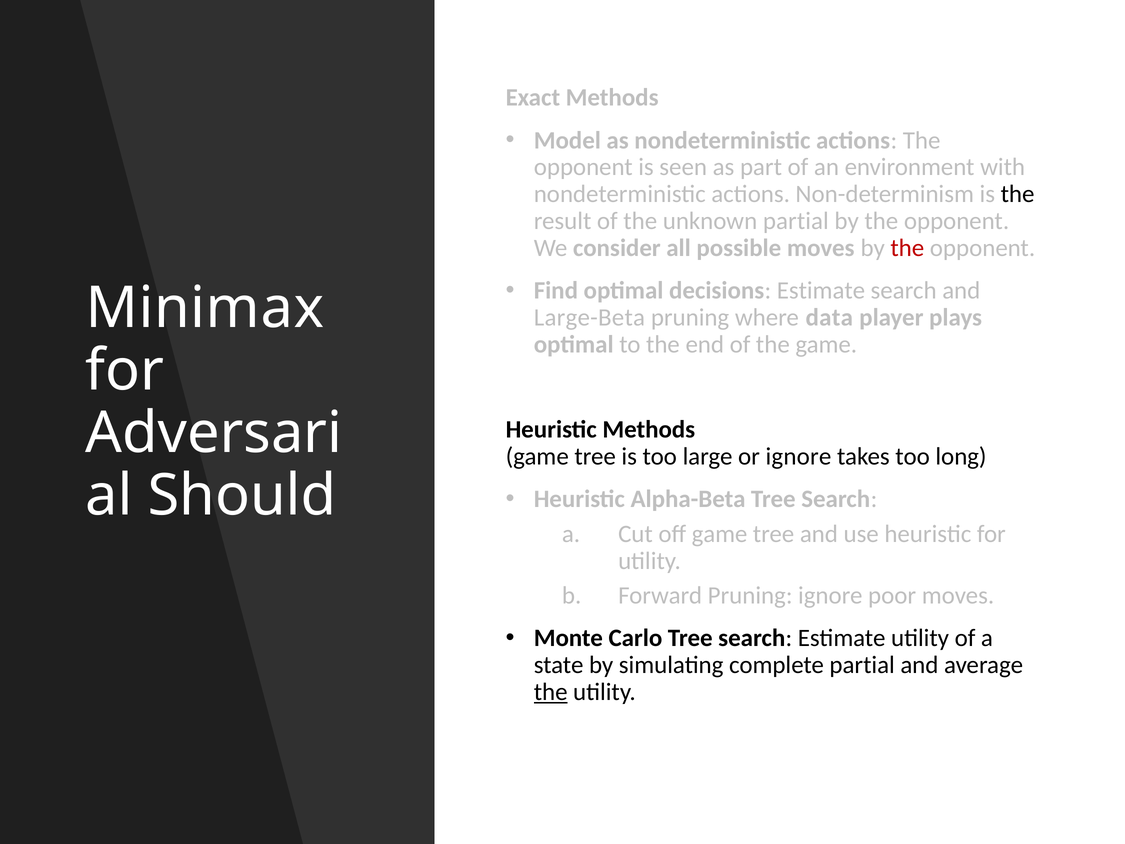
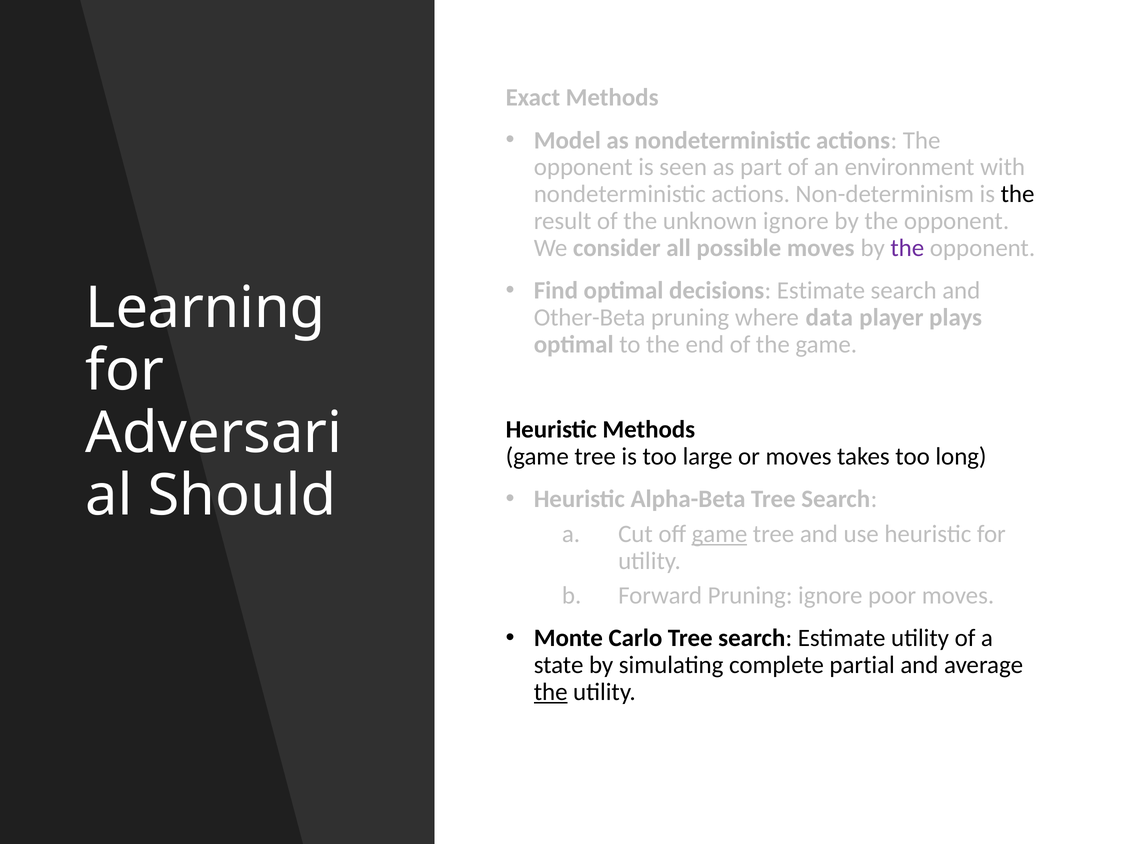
unknown partial: partial -> ignore (796, 221)
the colour: red -> purple (907, 248)
Minimax: Minimax -> Learning (205, 308)
Large-Beta: Large-Beta -> Other-Beta (590, 317)
or ignore: ignore -> moves (799, 456)
game underline: none -> present (720, 534)
